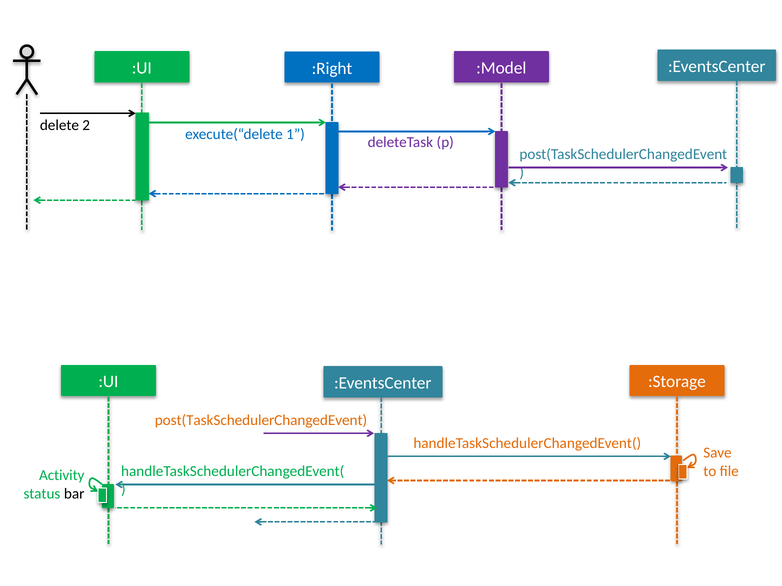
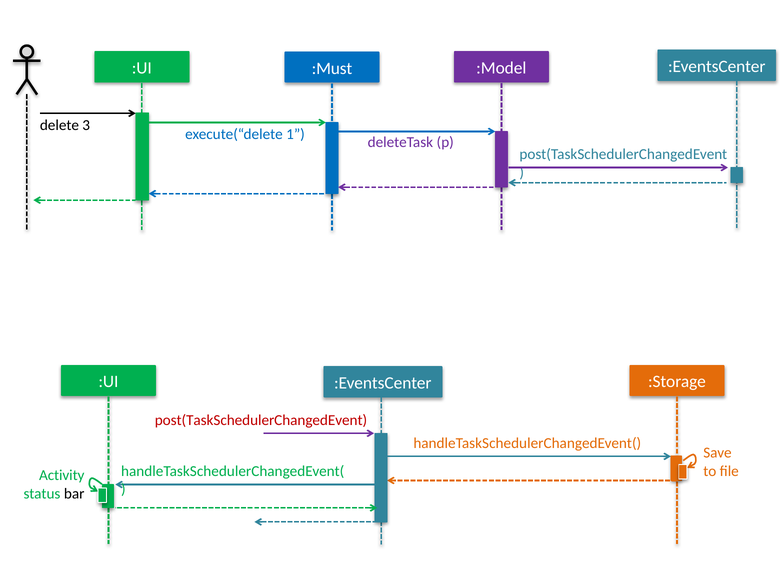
:Right: :Right -> :Must (332, 68)
2: 2 -> 3 (86, 125)
post(TaskSchedulerChangedEvent colour: orange -> red (261, 420)
